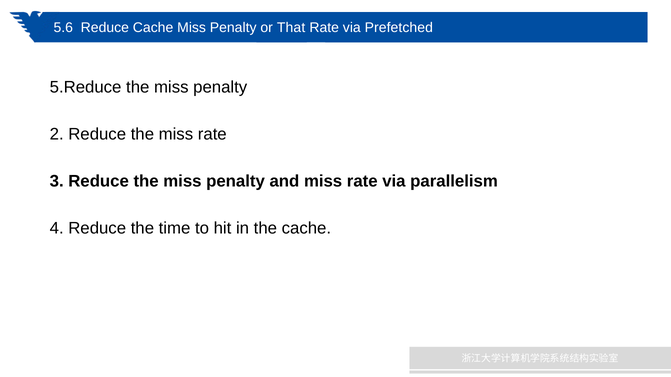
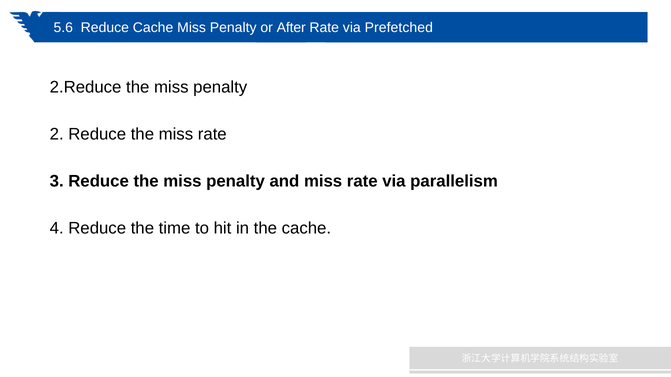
That: That -> After (291, 28)
5.Reduce: 5.Reduce -> 2.Reduce (86, 88)
